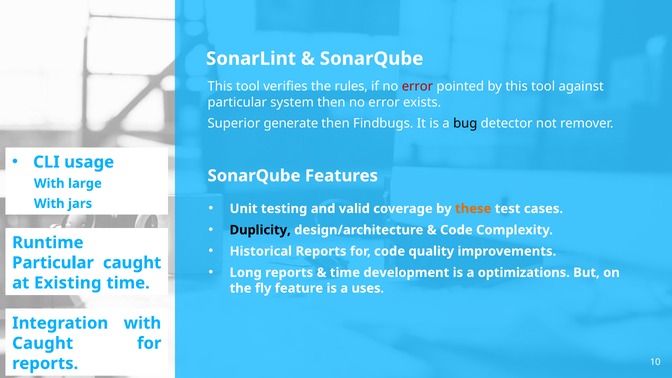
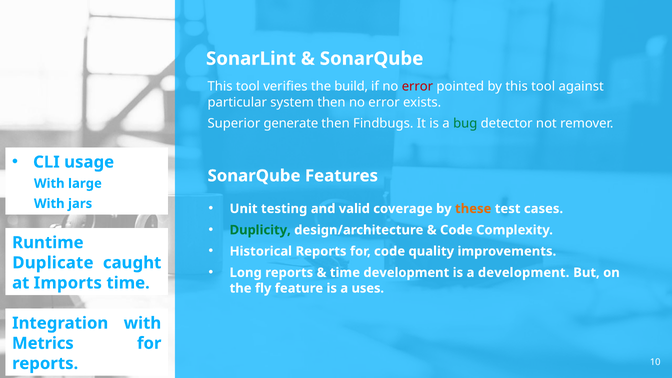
rules: rules -> build (351, 87)
bug colour: black -> green (465, 124)
Duplicity colour: black -> green (260, 230)
Particular: Particular -> Duplicate (53, 263)
a optimizations: optimizations -> development (524, 273)
Existing: Existing -> Imports (68, 283)
Caught: Caught -> Metrics (43, 343)
